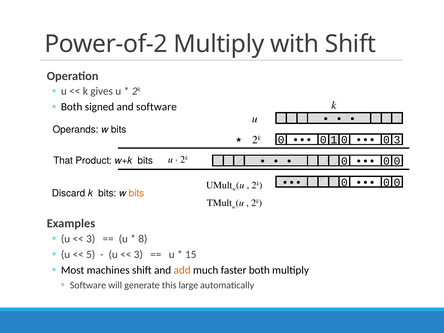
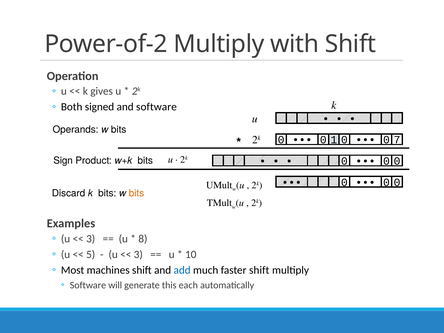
0 3: 3 -> 7 (397, 140)
That: That -> Sign (63, 160)
15: 15 -> 10 (191, 254)
add colour: orange -> blue (182, 270)
faster both: both -> shift (259, 270)
large: large -> each (188, 285)
